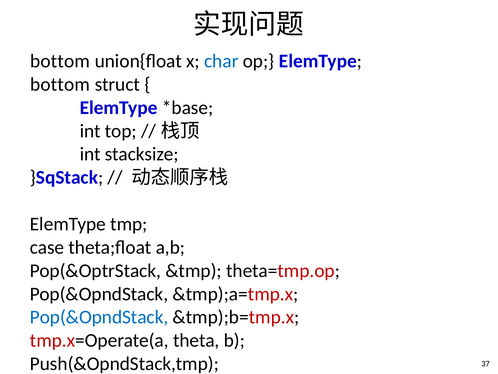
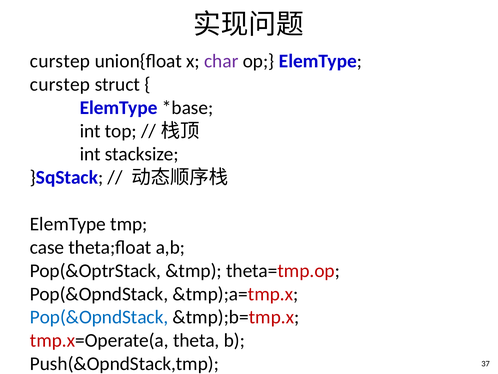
bottom: bottom -> curstep (60, 61)
char colour: blue -> purple (221, 61)
bottom: bottom -> curstep (60, 84)
